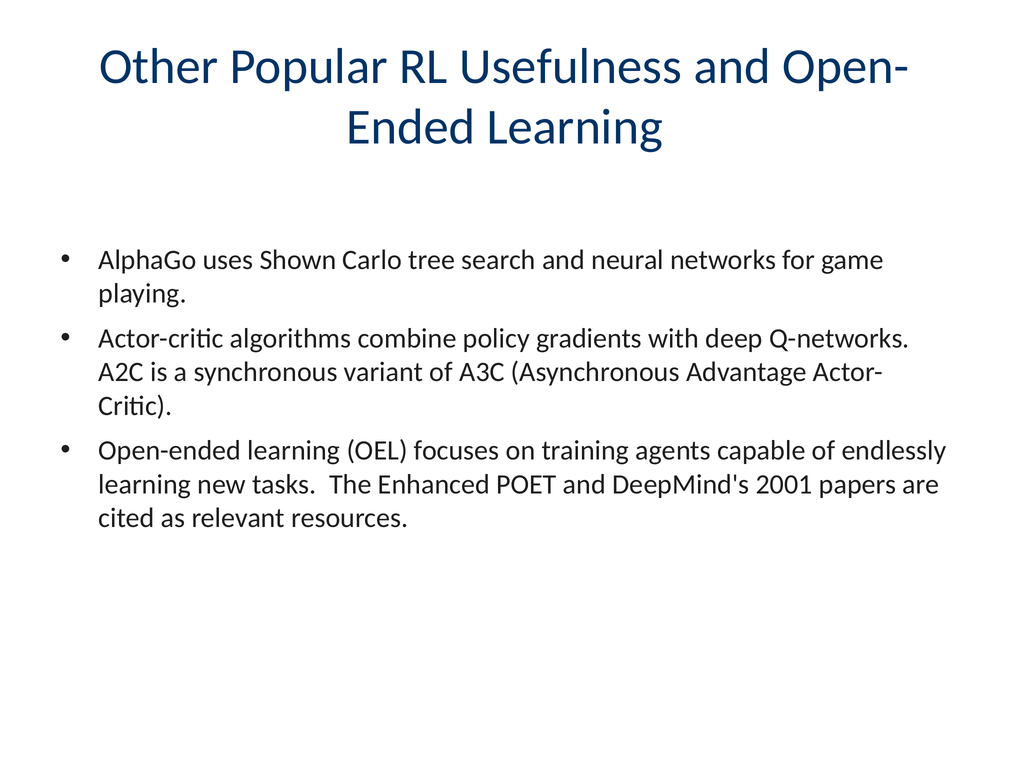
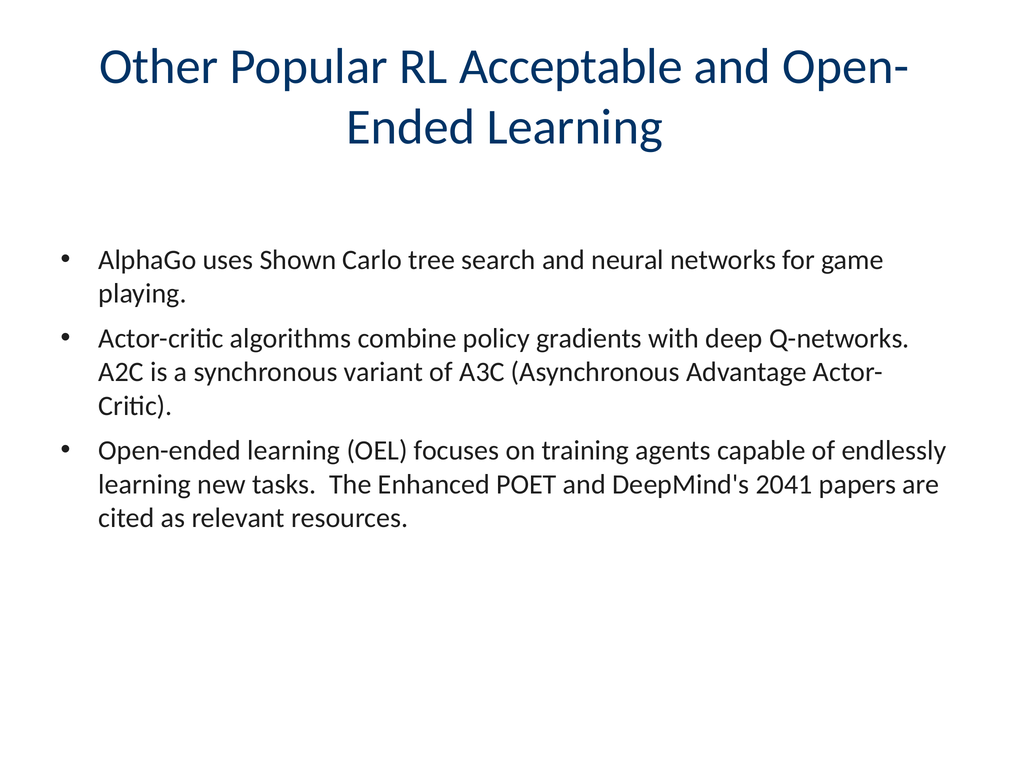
Usefulness: Usefulness -> Acceptable (571, 67)
2001: 2001 -> 2041 (784, 484)
